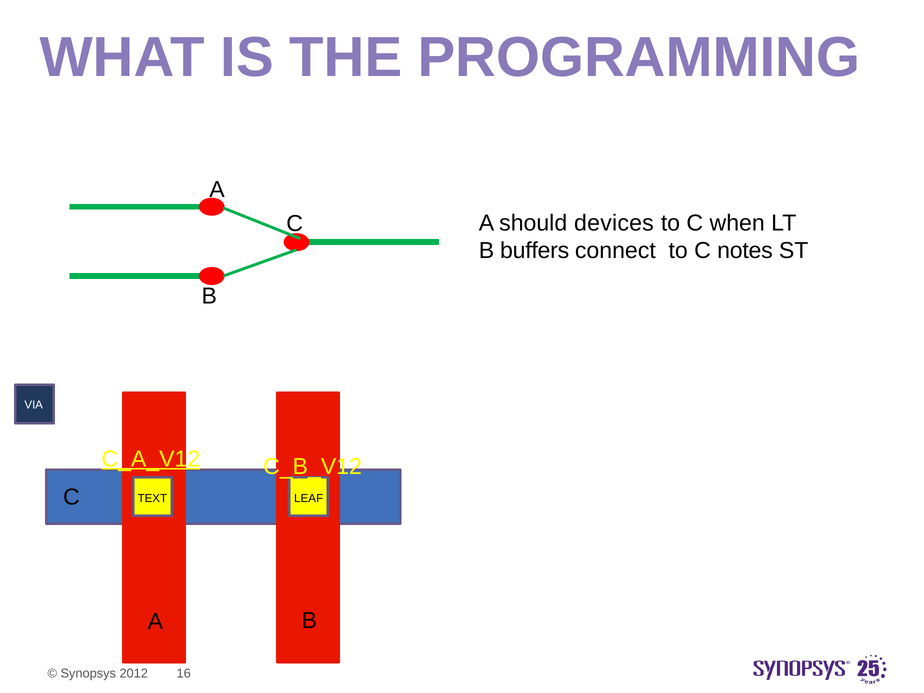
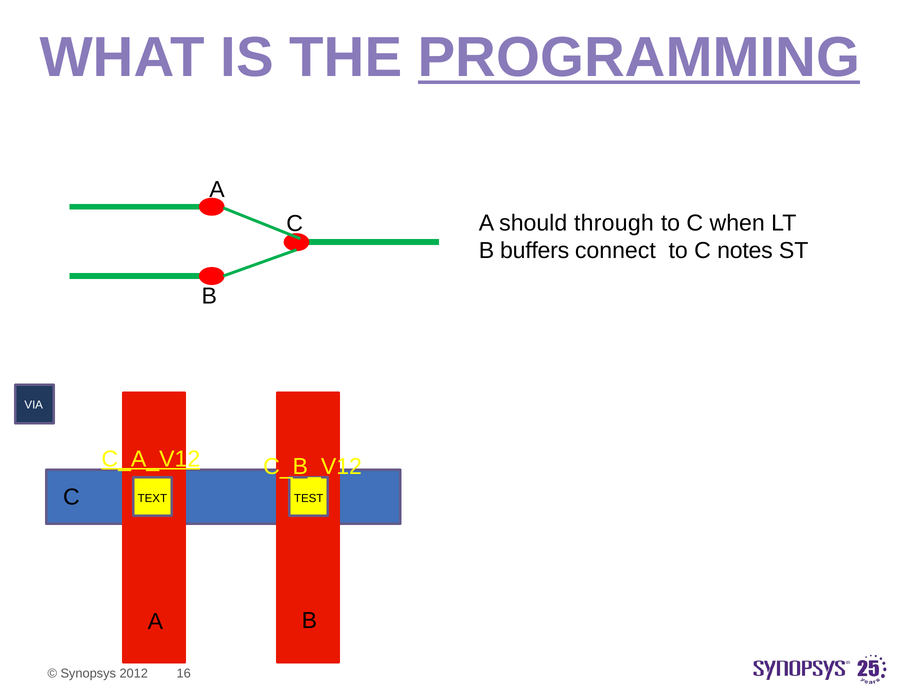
PROGRAMMING underline: none -> present (639, 58)
devices: devices -> through (614, 223)
LEAF: LEAF -> TEST (309, 498)
